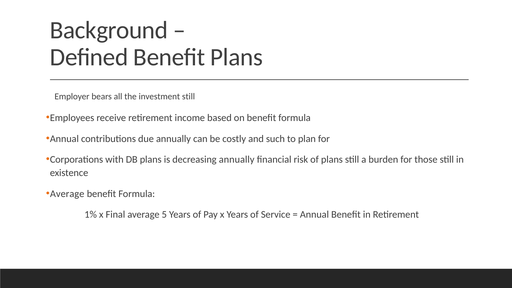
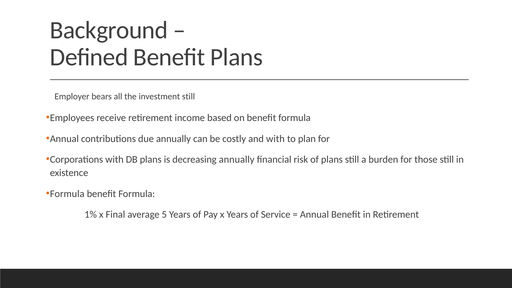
and such: such -> with (275, 139)
Average: Average -> Formula (67, 194)
